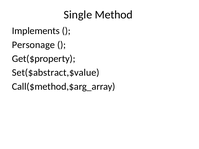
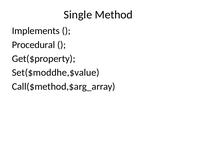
Personage: Personage -> Procedural (33, 45)
Set($abstract,$value: Set($abstract,$value -> Set($moddhe,$value (56, 73)
